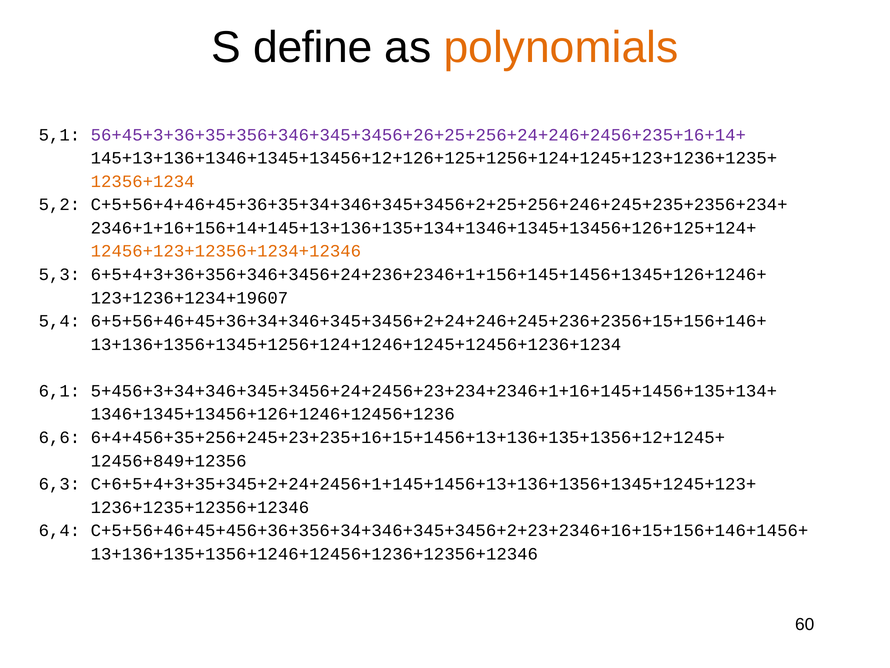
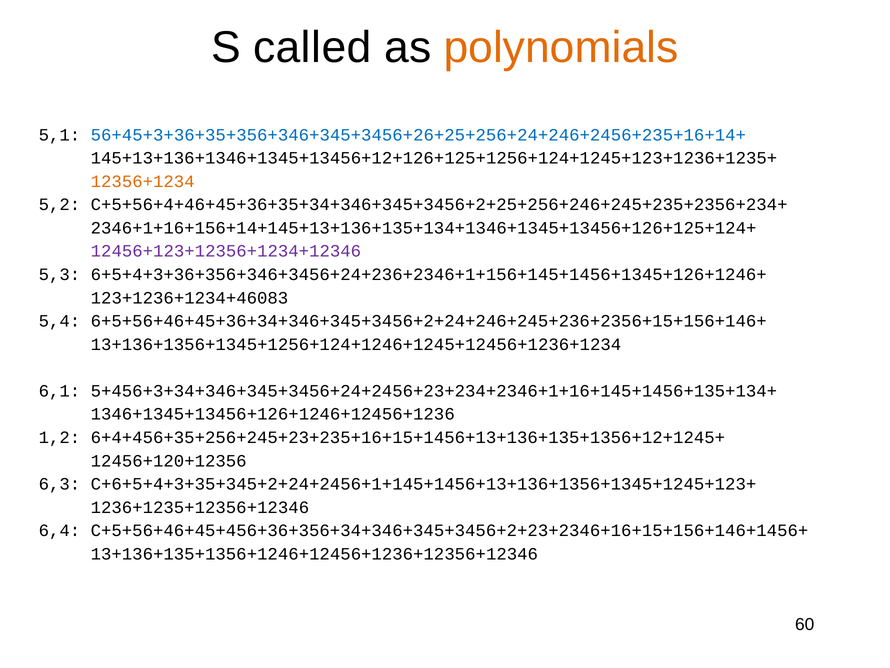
define: define -> called (312, 48)
56+45+3+36+35+356+346+345+3456+26+25+256+24+246+2456+235+16+14+ colour: purple -> blue (418, 135)
12456+123+12356+1234+12346 colour: orange -> purple (226, 251)
123+1236+1234+19607: 123+1236+1234+19607 -> 123+1236+1234+46083 (189, 298)
6,6: 6,6 -> 1,2 (59, 437)
12456+849+12356: 12456+849+12356 -> 12456+120+12356 (169, 460)
